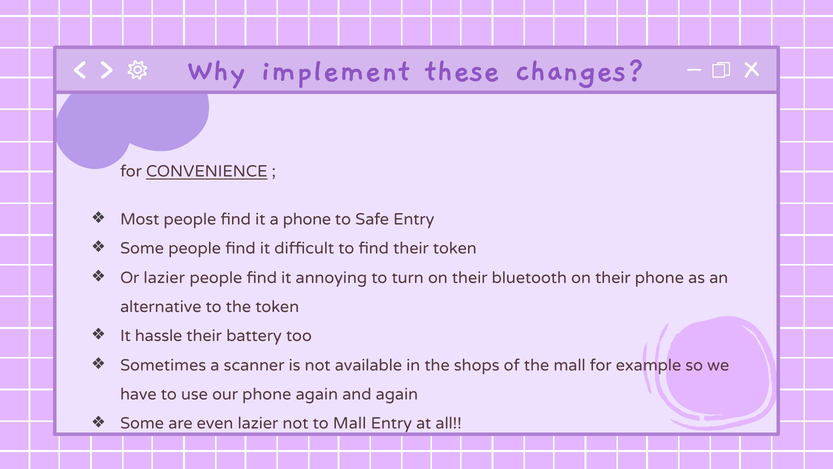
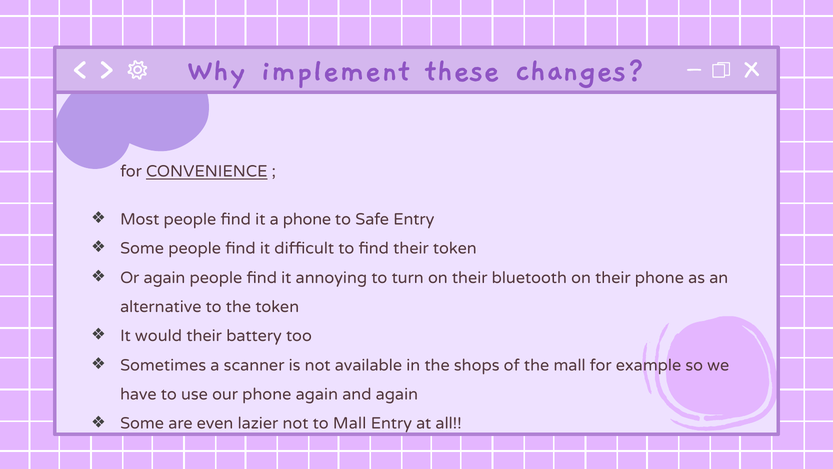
Or lazier: lazier -> again (164, 277)
hassle: hassle -> would (159, 336)
